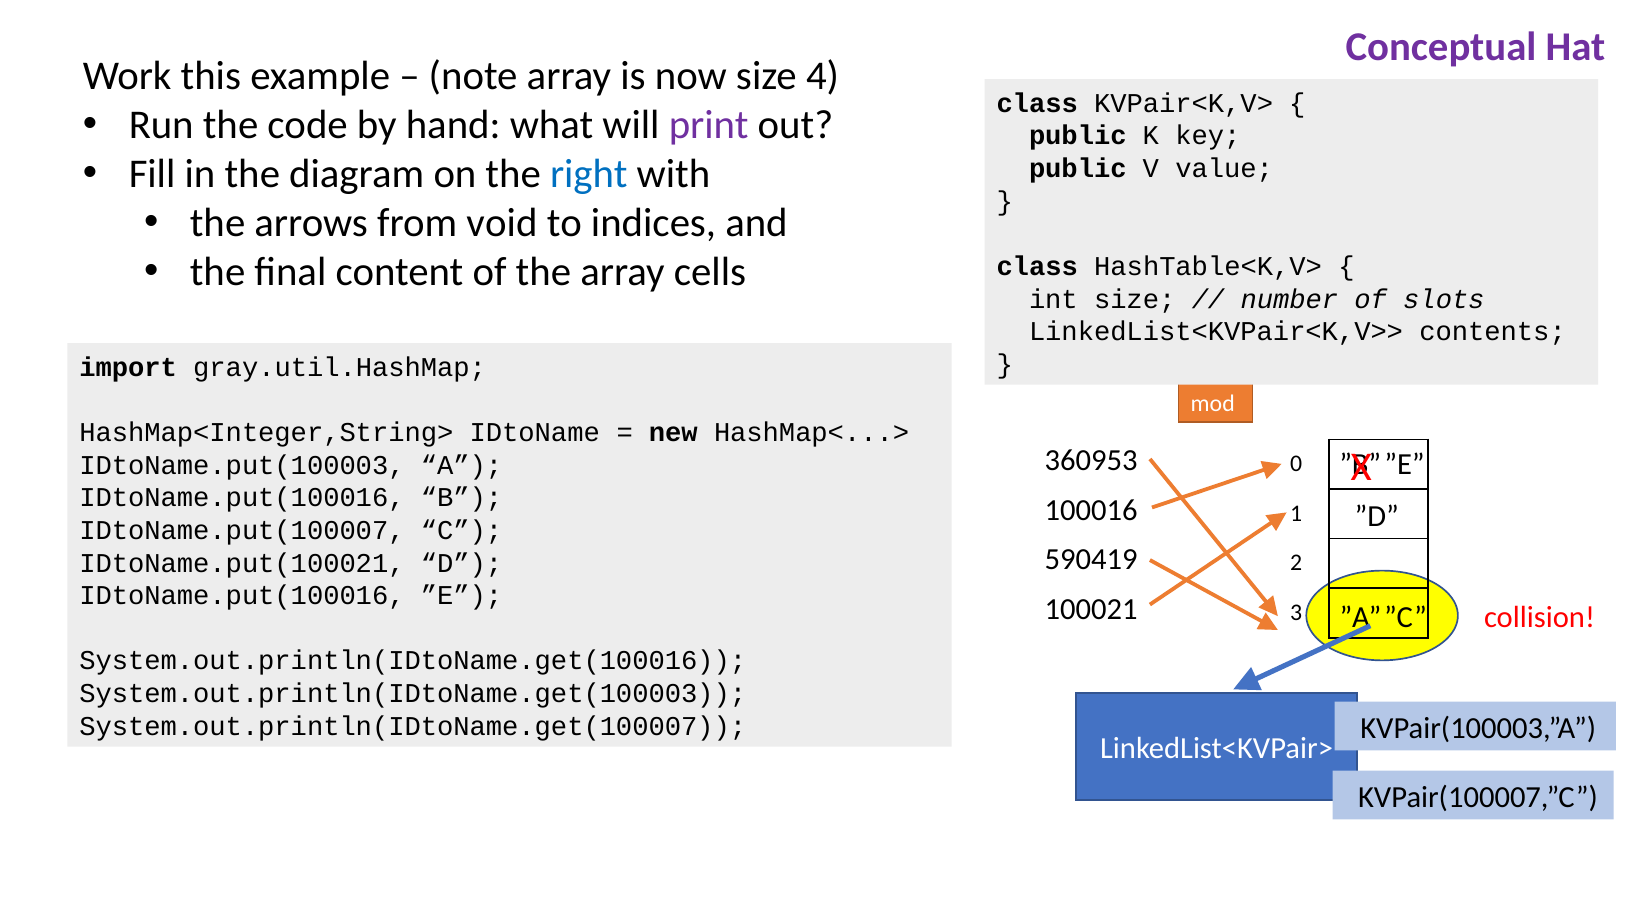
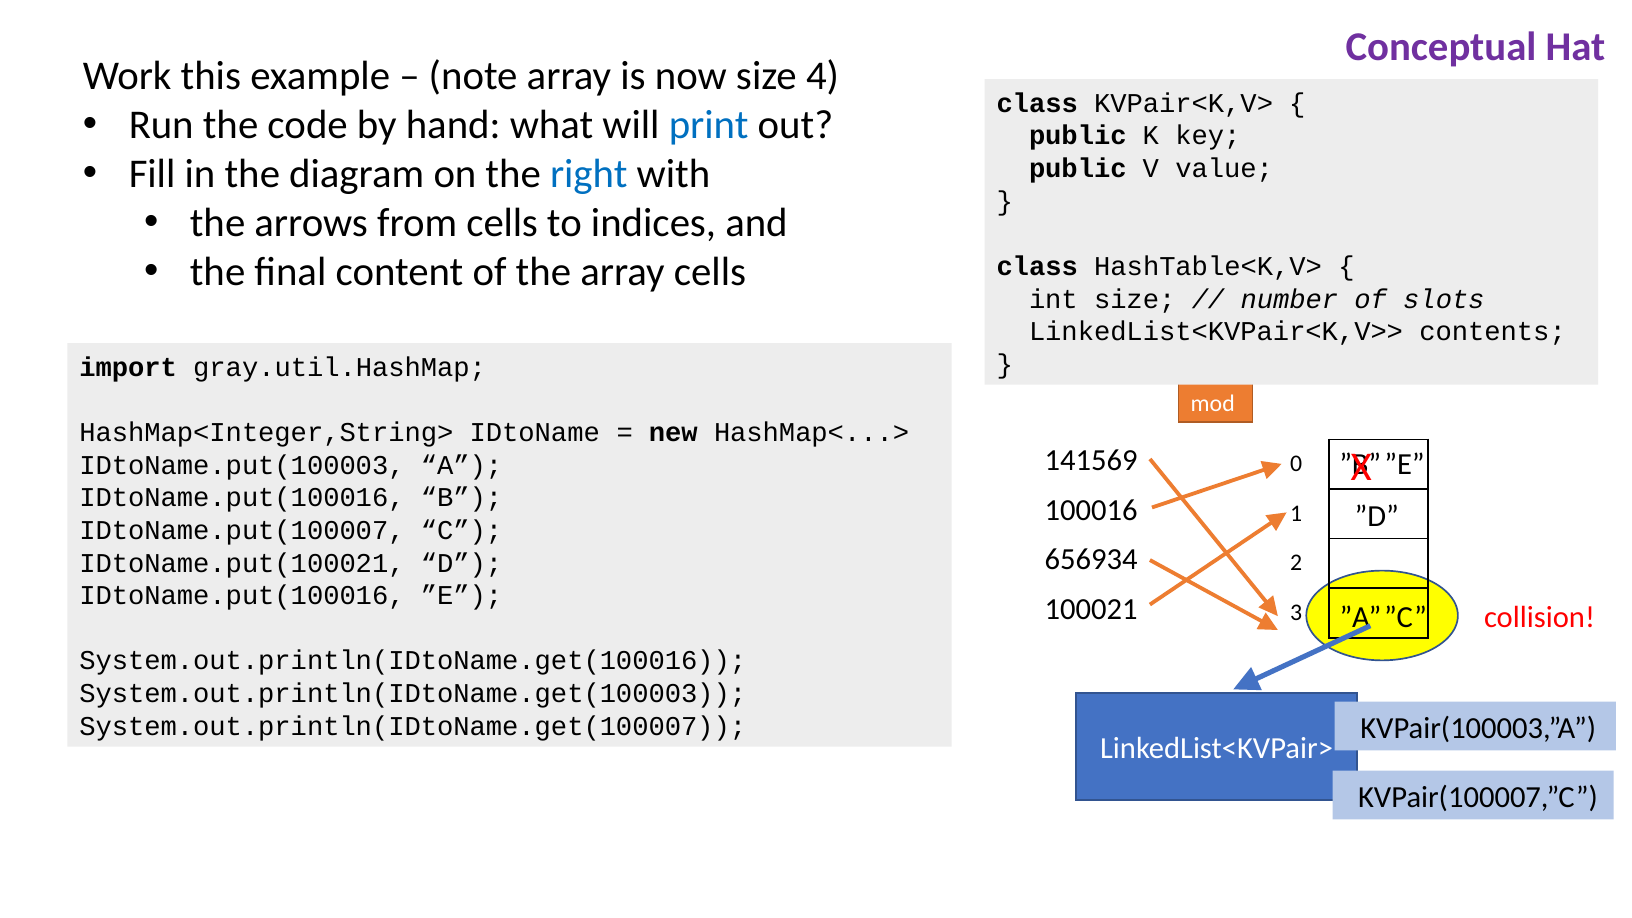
print colour: purple -> blue (709, 125)
from void: void -> cells (502, 223)
360953: 360953 -> 141569 (1091, 460)
590419: 590419 -> 656934 (1091, 560)
